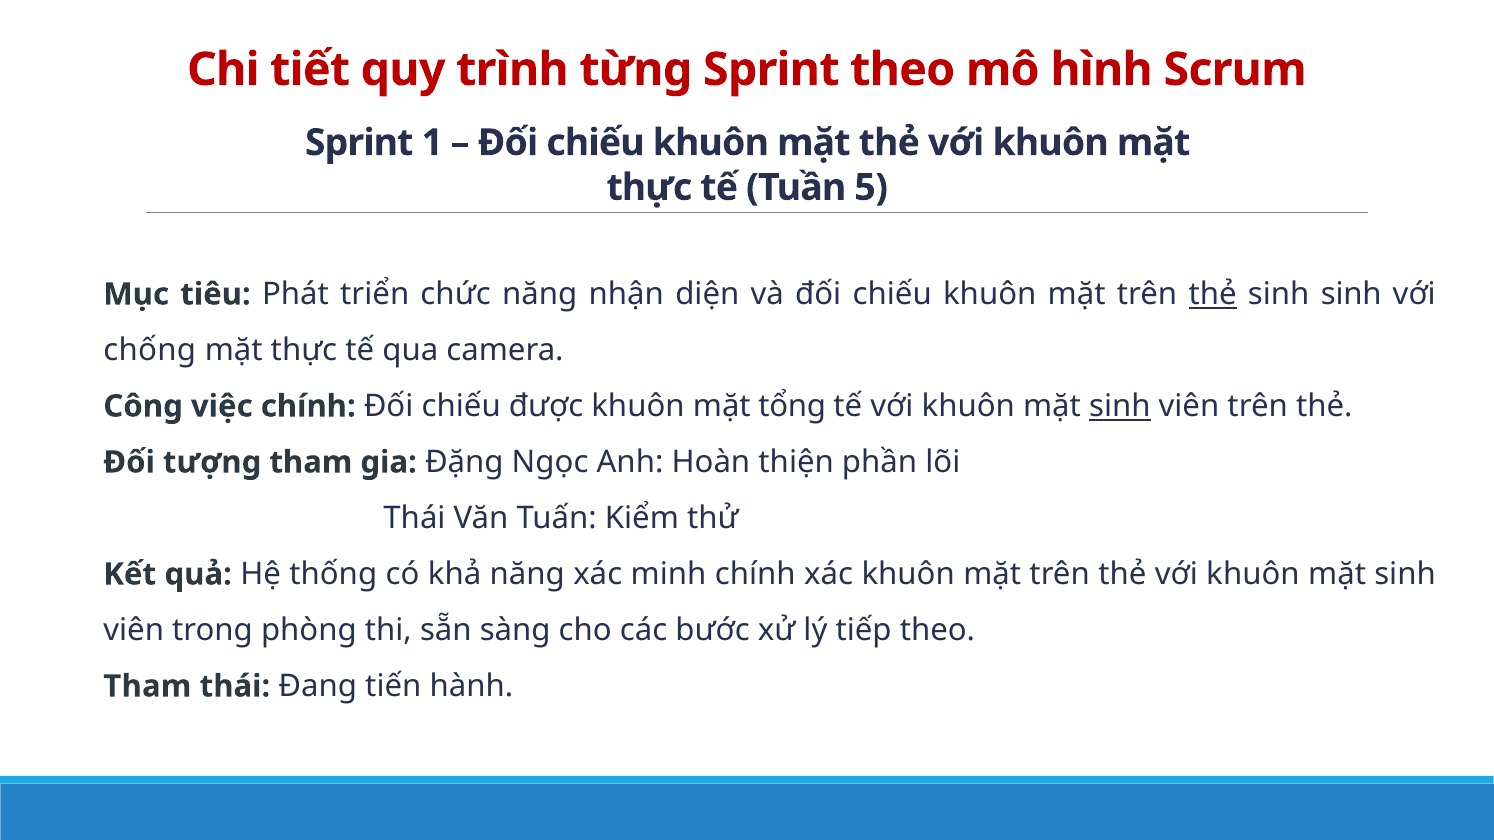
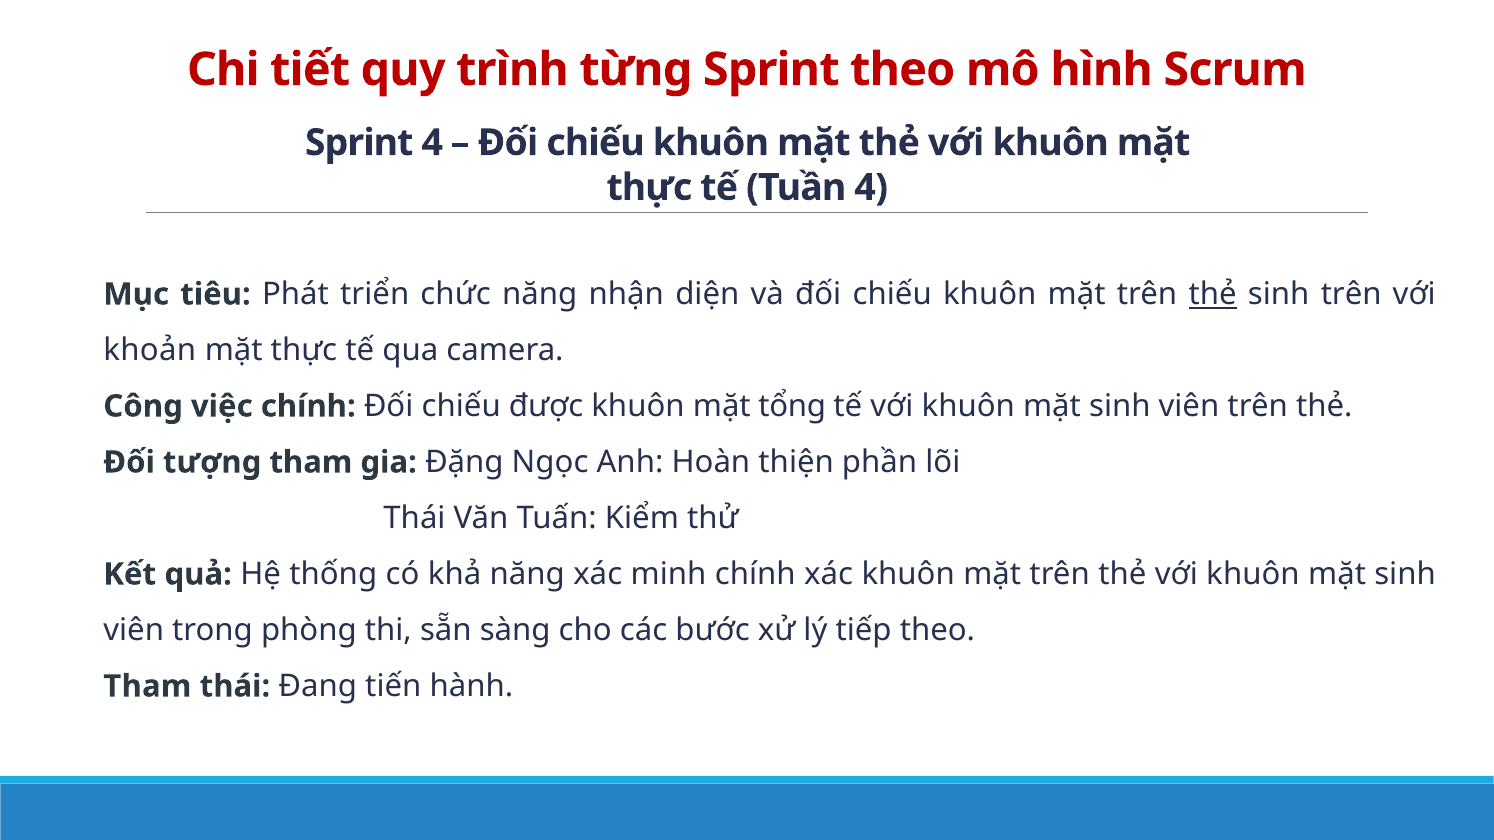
Sprint 1: 1 -> 4 (432, 143)
5: 5 -> 4 (871, 188)
sinh sinh: sinh -> trên (1351, 294)
chống: chống -> khoản (150, 350)
sinh underline: present -> none (1120, 406)
